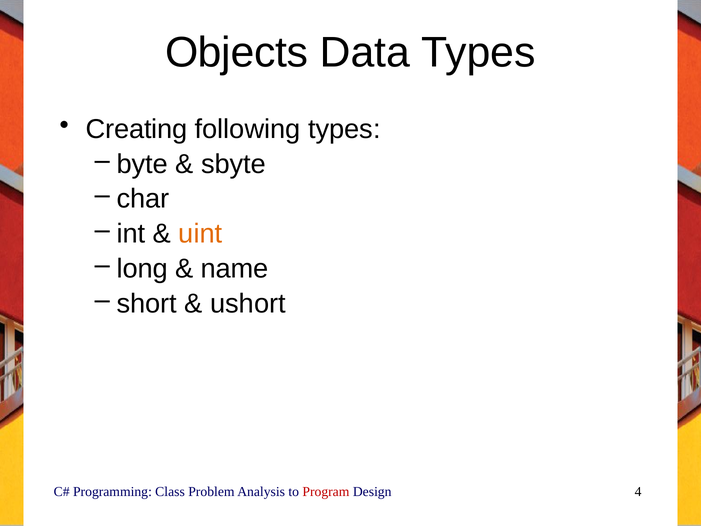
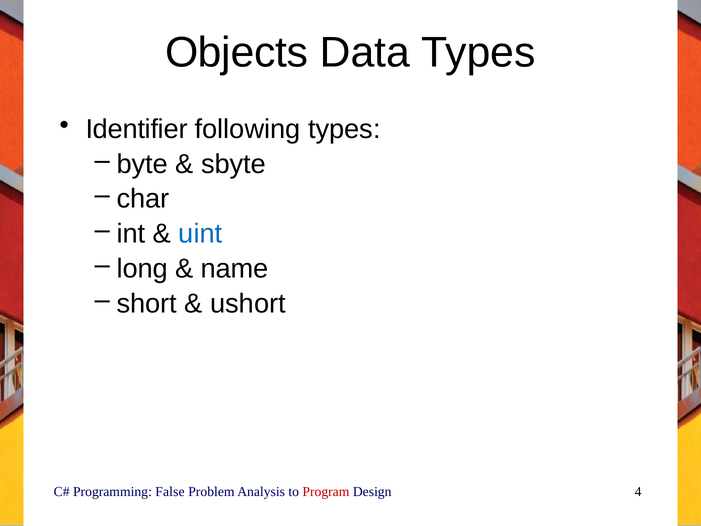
Creating: Creating -> Identifier (137, 129)
uint colour: orange -> blue (200, 234)
Class: Class -> False (170, 492)
